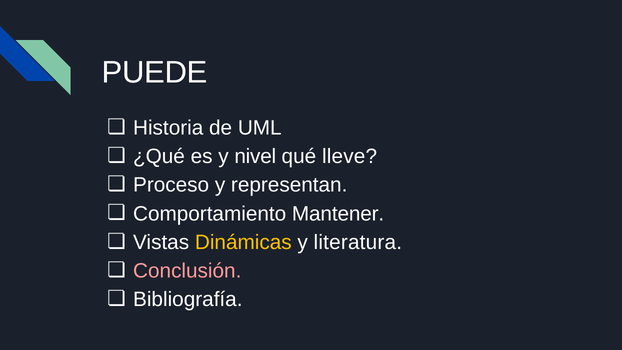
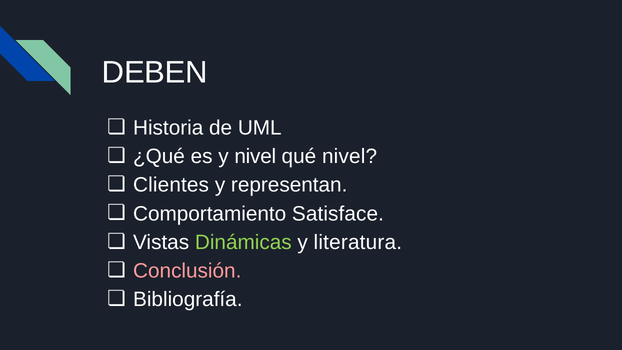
PUEDE: PUEDE -> DEBEN (155, 72)
qué lleve: lleve -> nivel (350, 156)
Proceso: Proceso -> Clientes (171, 185)
Mantener: Mantener -> Satisface (338, 214)
Dinámicas colour: yellow -> light green (243, 242)
